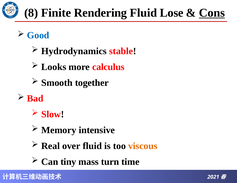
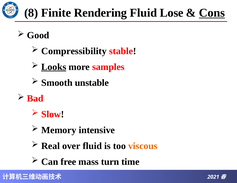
Good colour: blue -> black (38, 35)
Hydrodynamics: Hydrodynamics -> Compressibility (74, 51)
Looks underline: none -> present (54, 67)
calculus: calculus -> samples (108, 67)
together: together -> unstable (92, 83)
tiny: tiny -> free (68, 162)
